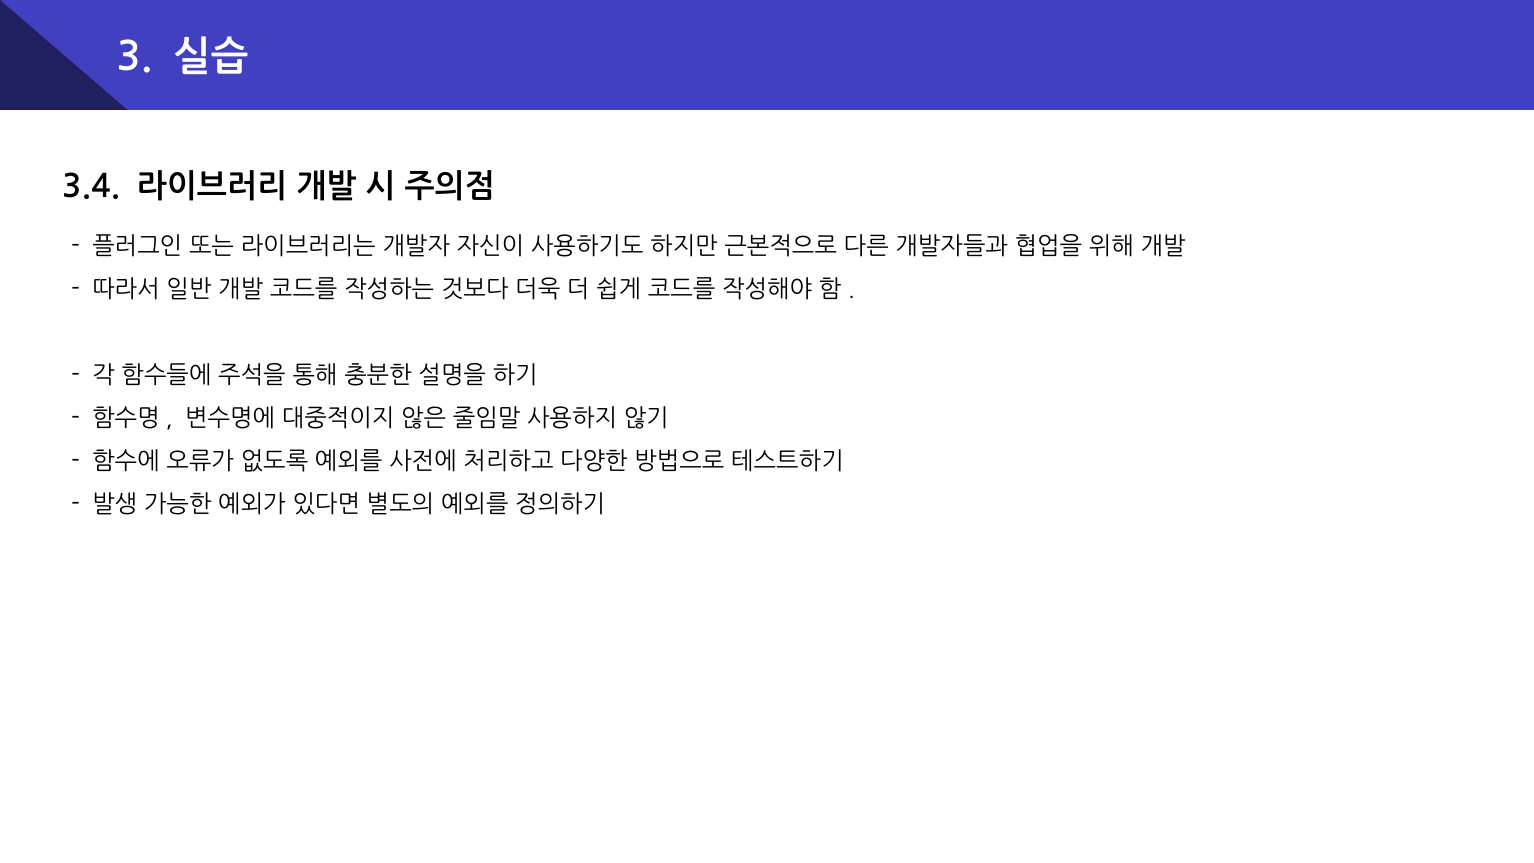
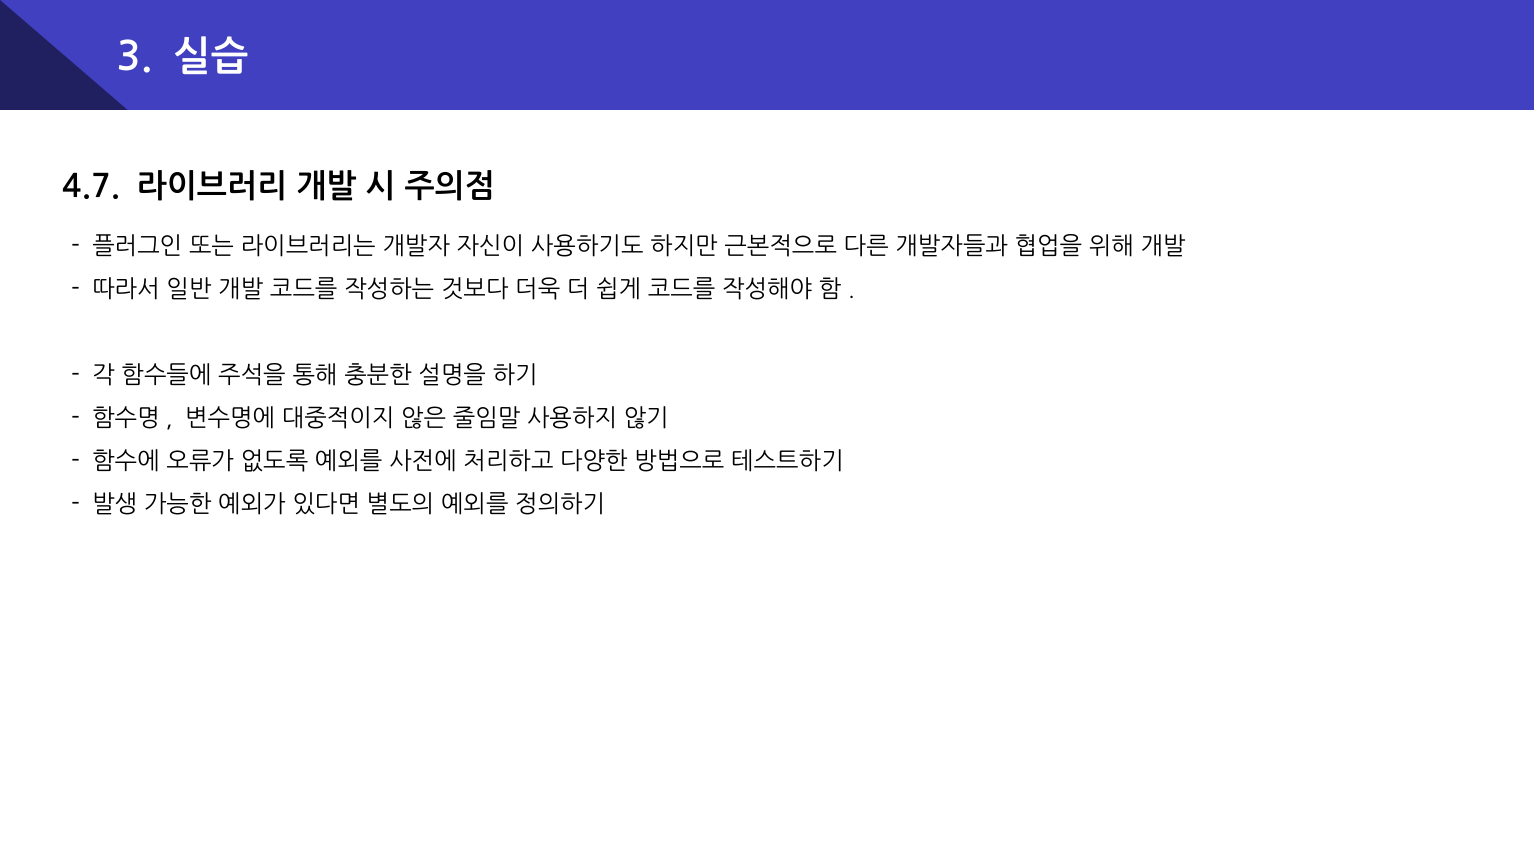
3.4: 3.4 -> 4.7 (91, 187)
